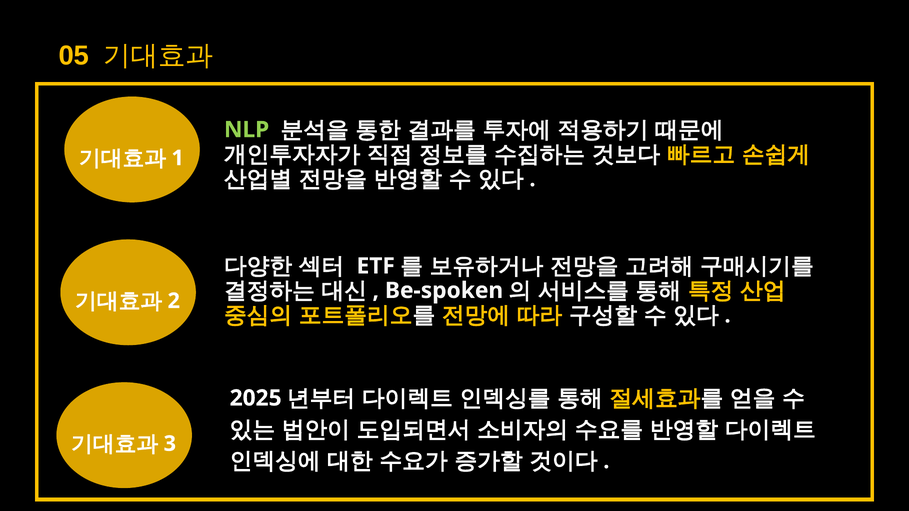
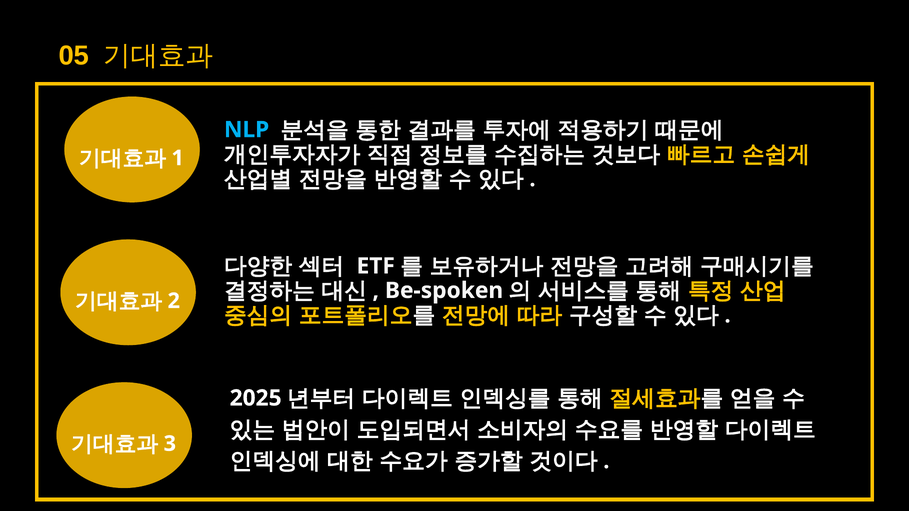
NLP colour: light green -> light blue (247, 130)
